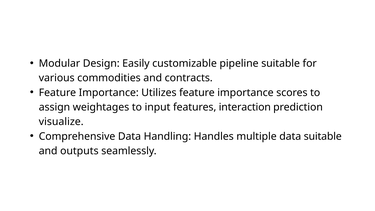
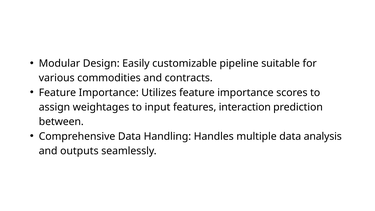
visualize: visualize -> between (61, 122)
data suitable: suitable -> analysis (323, 136)
